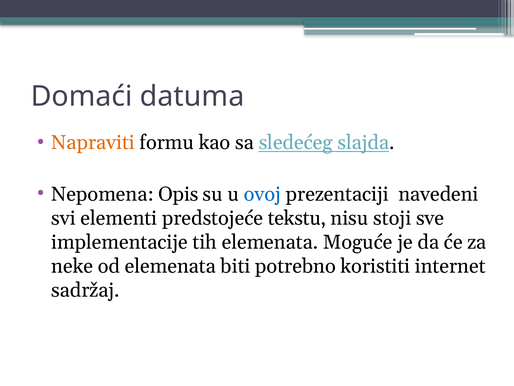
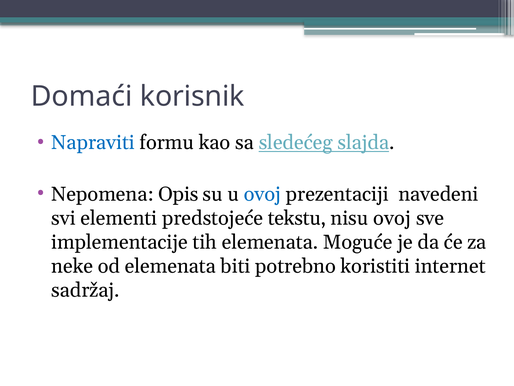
datuma: datuma -> korisnik (192, 96)
Napraviti colour: orange -> blue (93, 142)
nisu stoji: stoji -> ovoj (392, 218)
